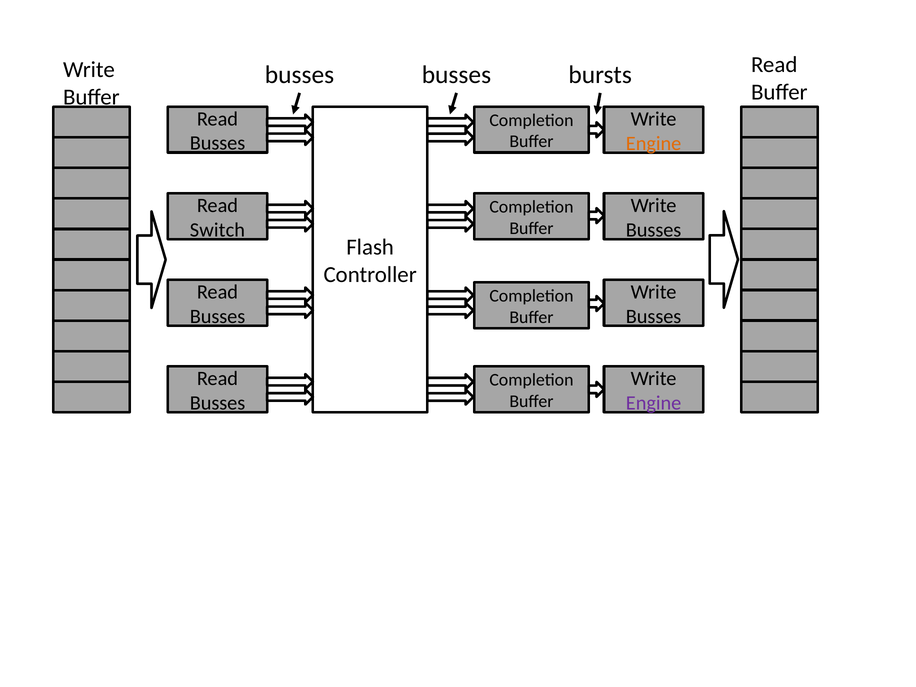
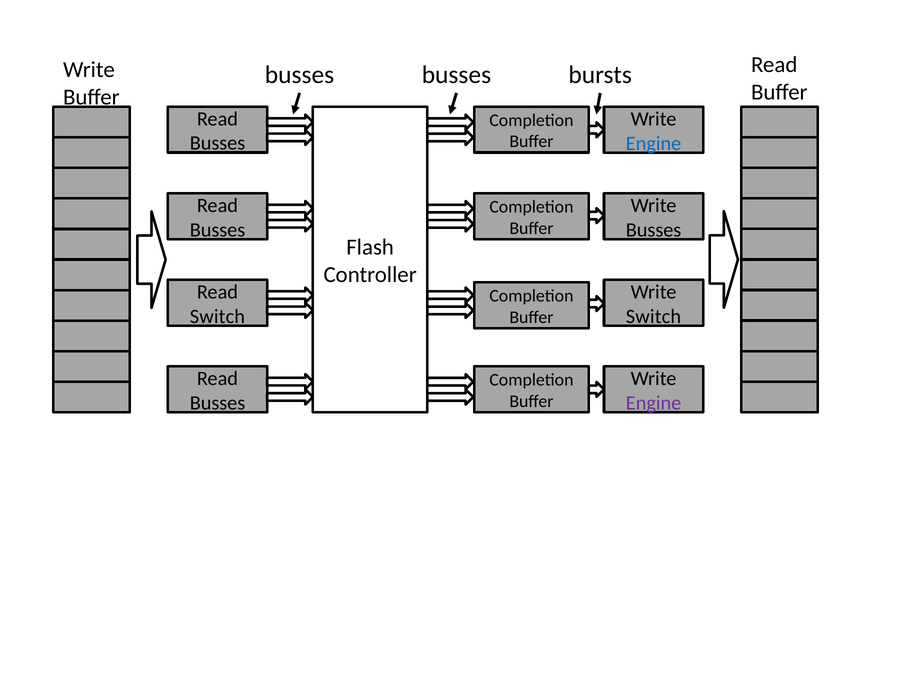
Engine colour: orange -> blue (654, 143)
Switch: Switch -> Busses (218, 230)
Busses: Busses -> Switch (217, 316)
Busses: Busses -> Switch (653, 316)
